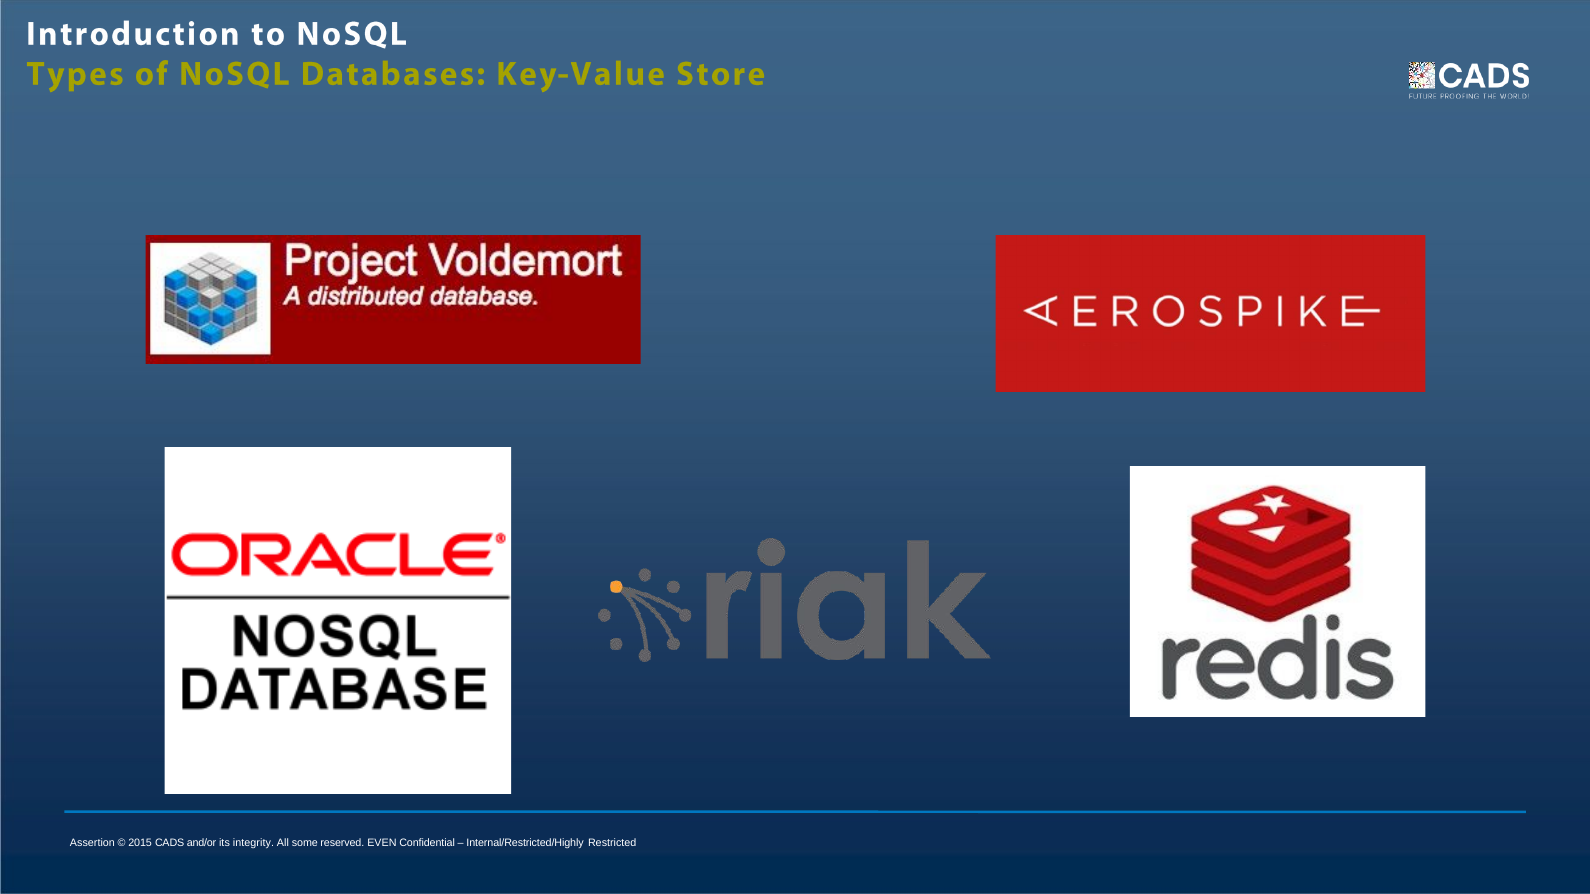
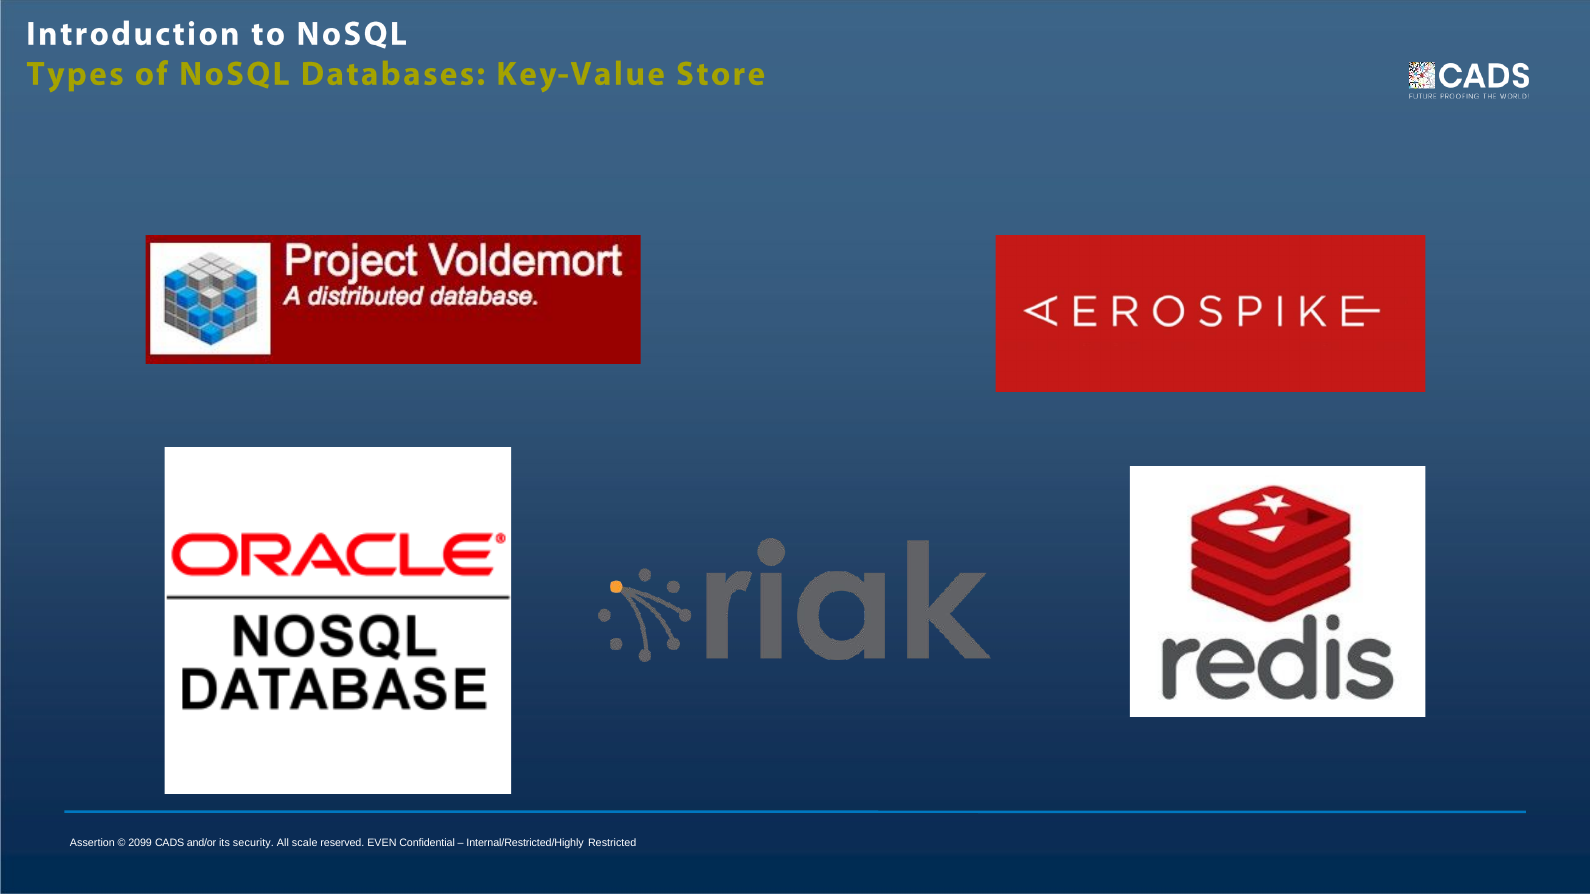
2015: 2015 -> 2099 (140, 843)
integrity: integrity -> security (253, 843)
some: some -> scale (305, 843)
